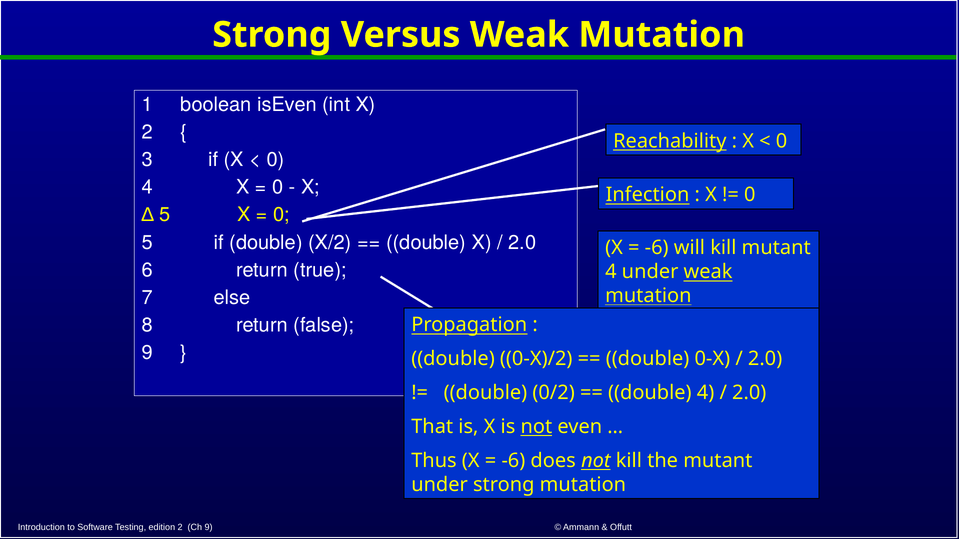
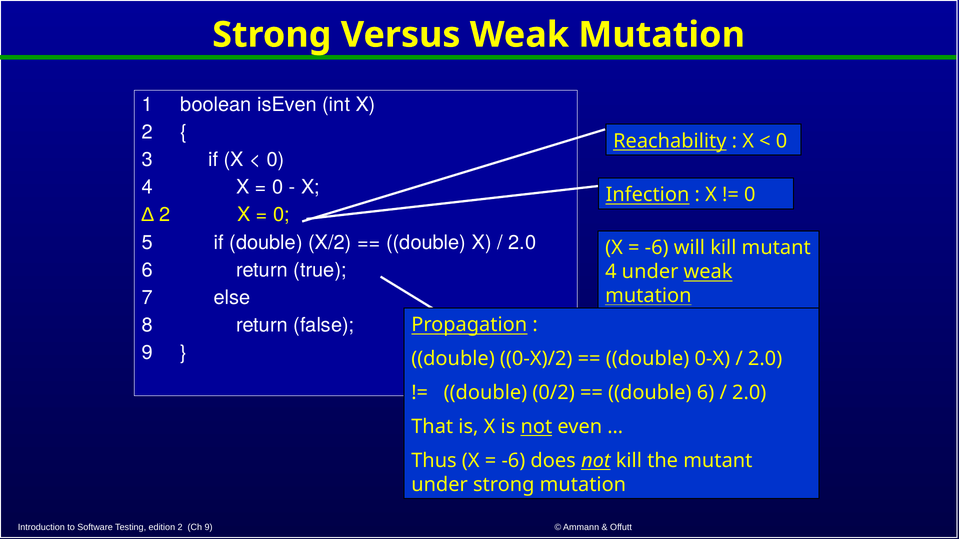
5: 5 -> 2 (165, 215)
double 4: 4 -> 6 (706, 393)
